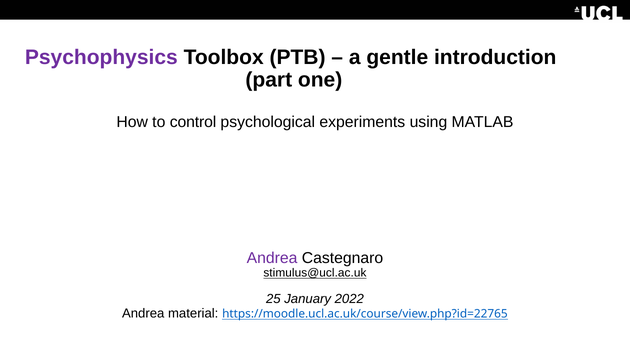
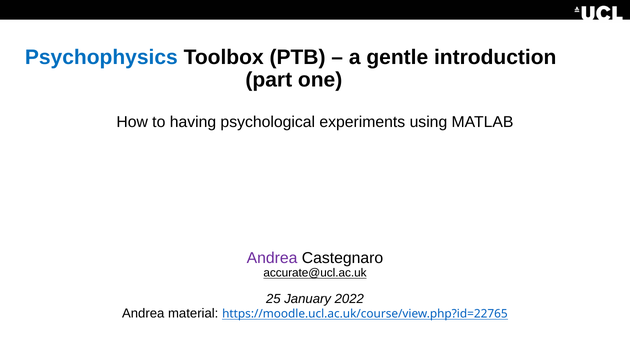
Psychophysics colour: purple -> blue (101, 57)
control: control -> having (193, 122)
stimulus@ucl.ac.uk: stimulus@ucl.ac.uk -> accurate@ucl.ac.uk (315, 273)
